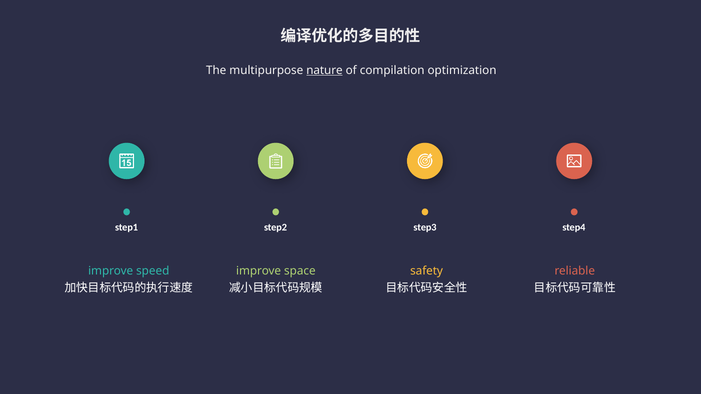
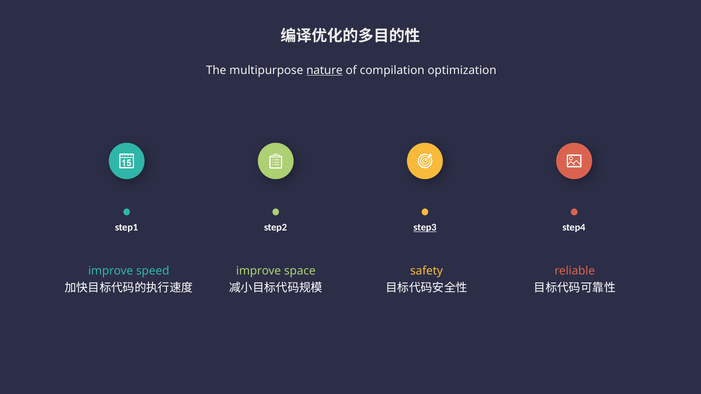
step3 underline: none -> present (425, 228)
